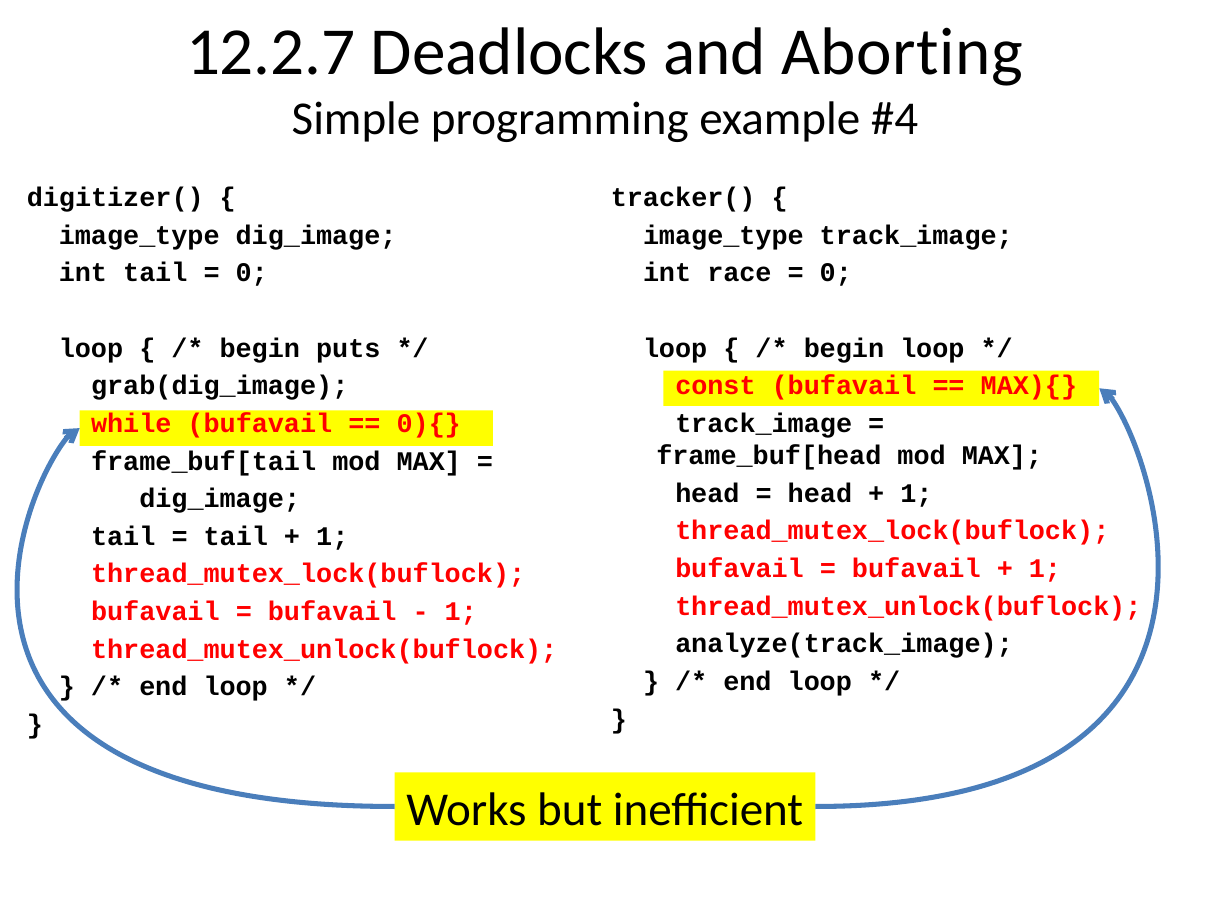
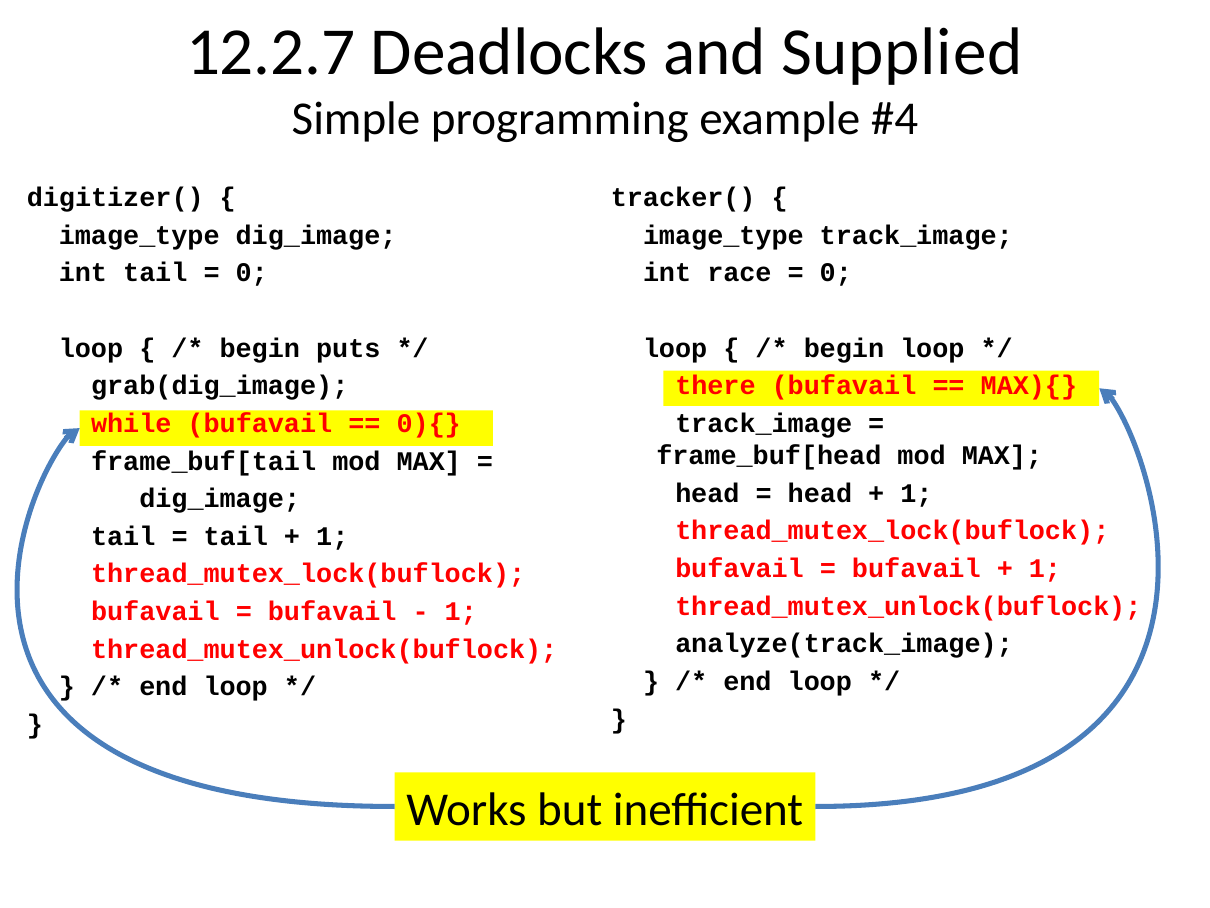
Aborting: Aborting -> Supplied (902, 52)
const: const -> there (715, 386)
